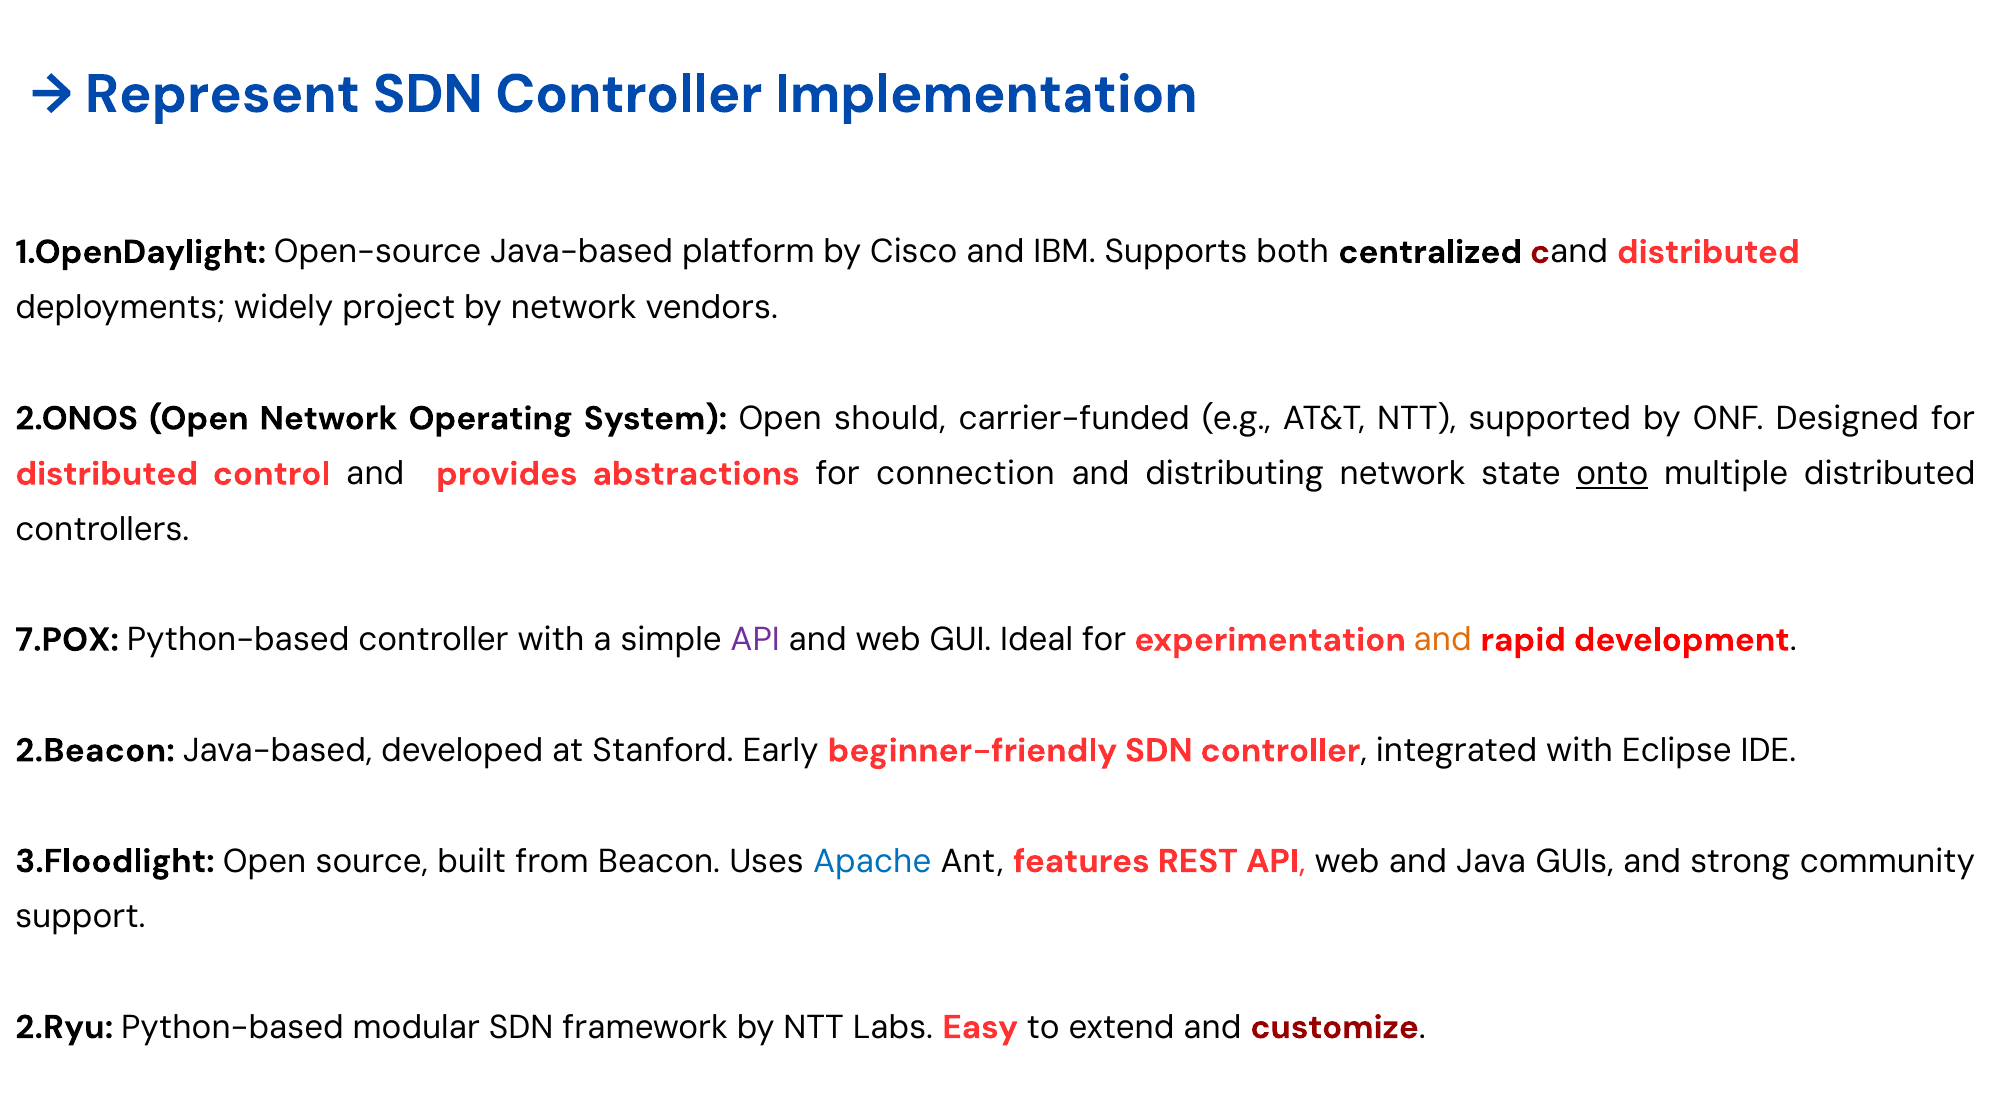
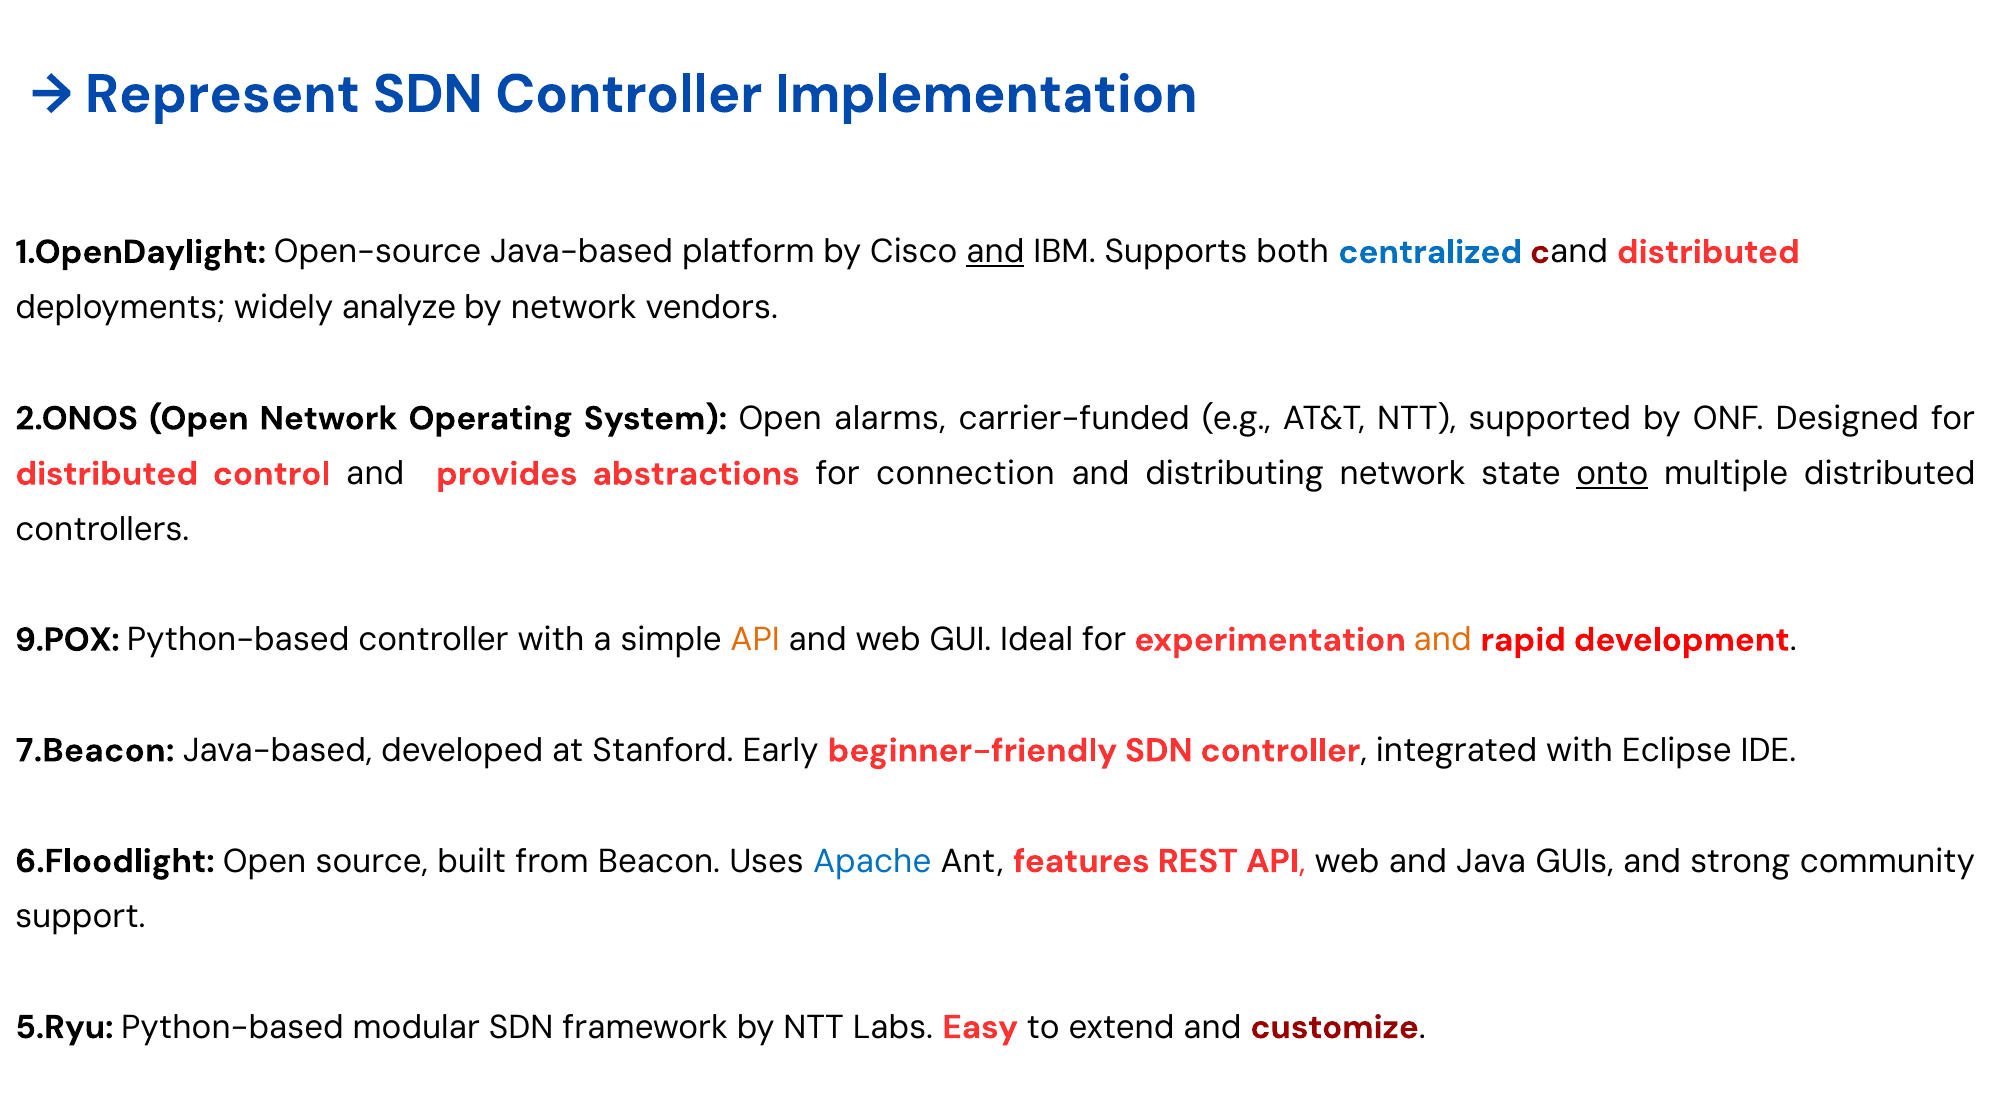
and underline: none -> present (995, 252)
centralized colour: black -> blue (1430, 252)
project: project -> analyze (399, 308)
should: should -> alarms (890, 418)
7.POX: 7.POX -> 9.POX (67, 640)
API colour: purple -> orange (755, 640)
2.Beacon: 2.Beacon -> 7.Beacon (95, 750)
3.Floodlight: 3.Floodlight -> 6.Floodlight (115, 861)
2.Ryu: 2.Ryu -> 5.Ryu (64, 1027)
